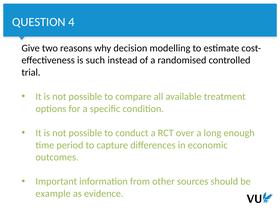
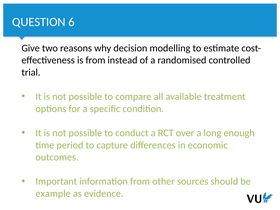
4: 4 -> 6 (71, 22)
is such: such -> from (95, 60)
